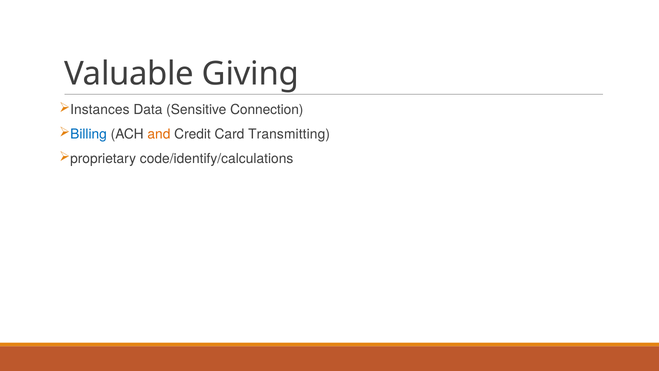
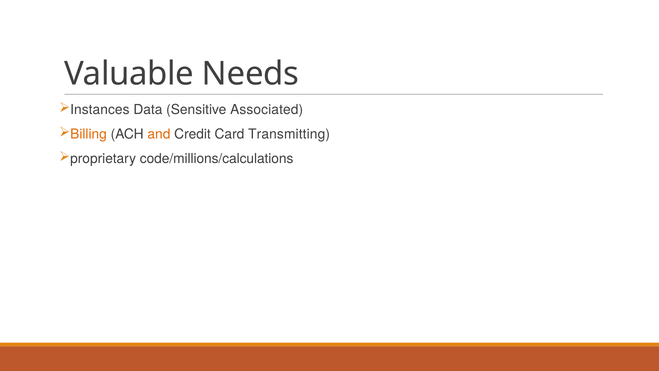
Giving: Giving -> Needs (251, 74)
Connection: Connection -> Associated (267, 110)
Billing colour: blue -> orange (89, 134)
code/identify/calculations: code/identify/calculations -> code/millions/calculations (217, 158)
